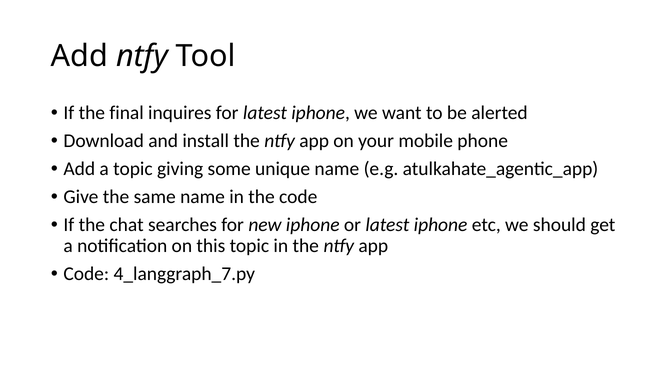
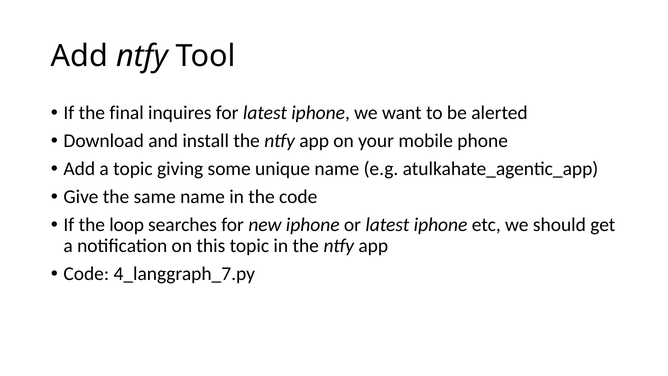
chat: chat -> loop (127, 225)
